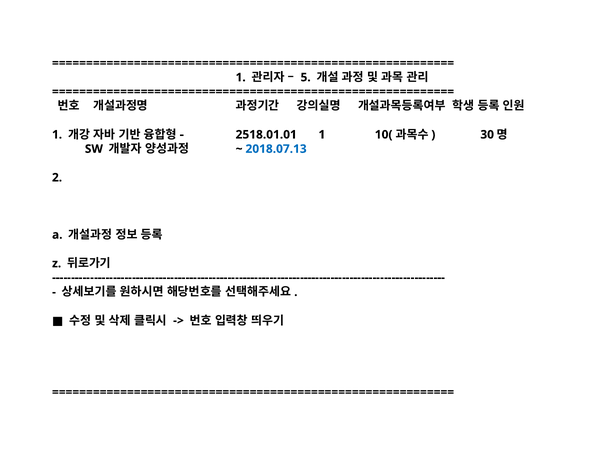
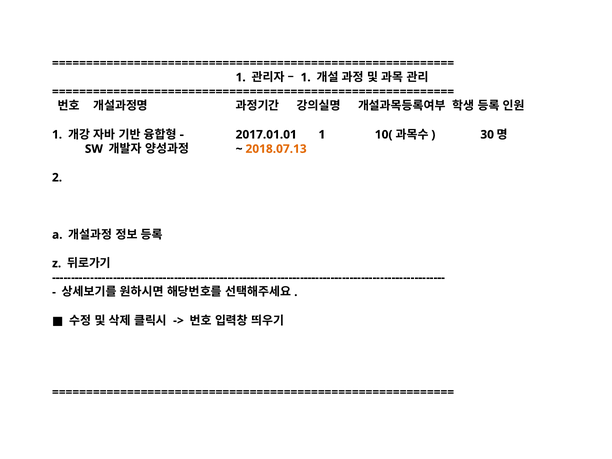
5: 5 -> 1 (306, 77)
2518.01.01: 2518.01.01 -> 2017.01.01 (266, 135)
2018.07.13 colour: blue -> orange (276, 149)
